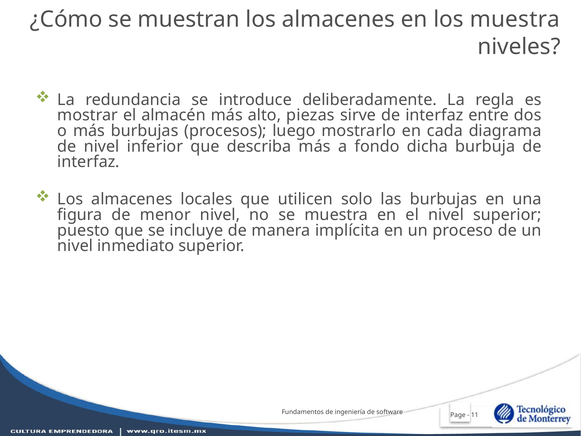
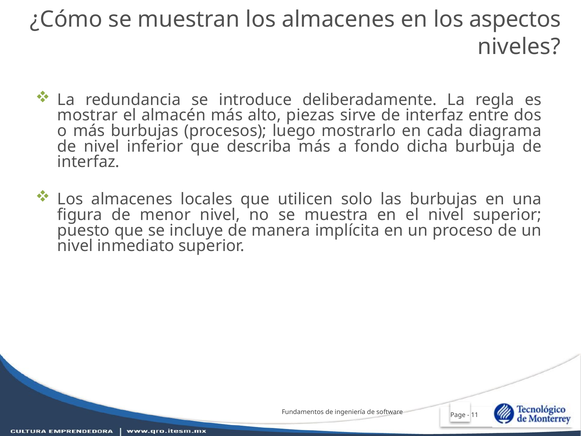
los muestra: muestra -> aspectos (515, 19)
